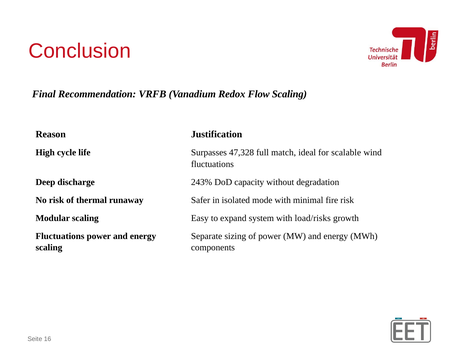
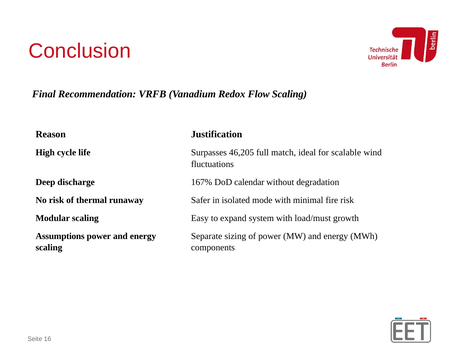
47,328: 47,328 -> 46,205 (242, 152)
243%: 243% -> 167% (202, 182)
capacity: capacity -> calendar (249, 182)
load/risks: load/risks -> load/must (313, 218)
Fluctuations: Fluctuations -> Assumptions (60, 236)
